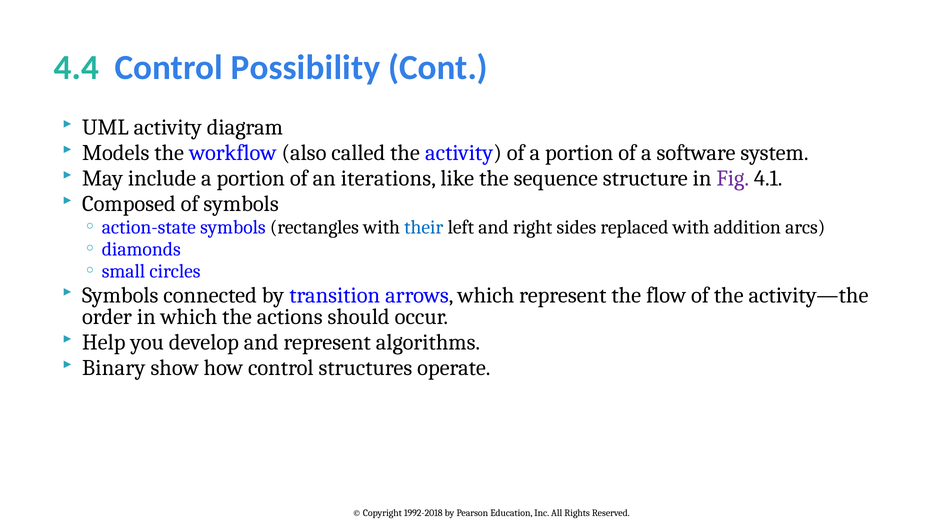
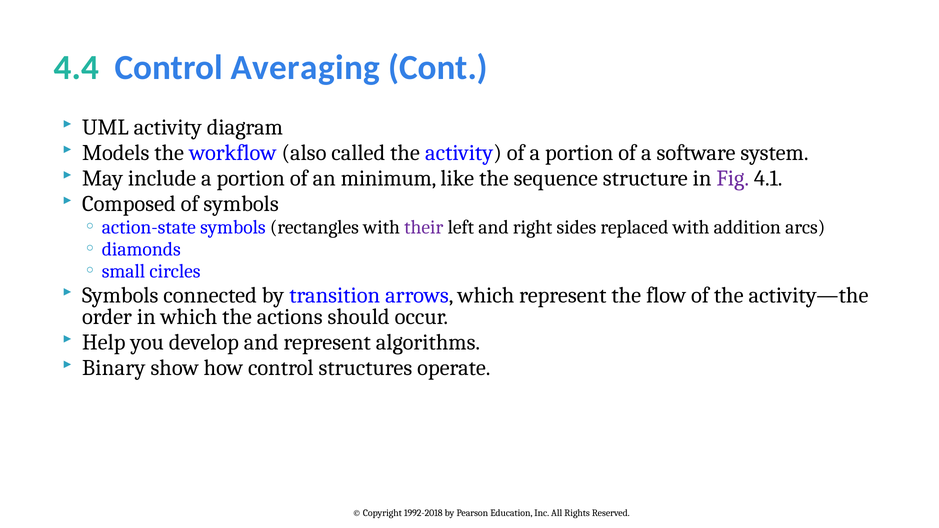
Possibility: Possibility -> Averaging (305, 68)
iterations: iterations -> minimum (389, 178)
their colour: blue -> purple (424, 227)
